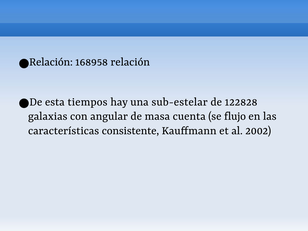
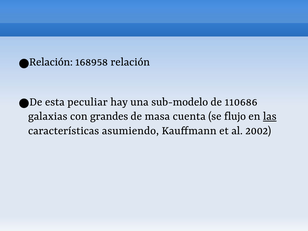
tiempos: tiempos -> peculiar (88, 101)
sub-estelar: sub-estelar -> sub-modelo (180, 101)
122828: 122828 -> 110686 (241, 101)
angular: angular -> grandes (109, 116)
las underline: none -> present (270, 116)
consistente: consistente -> asumiendo (130, 130)
